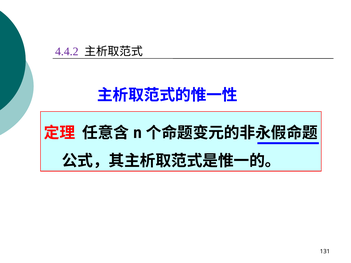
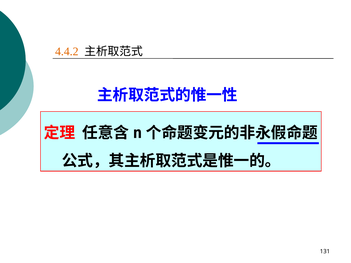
4.4.2 colour: purple -> orange (67, 52)
